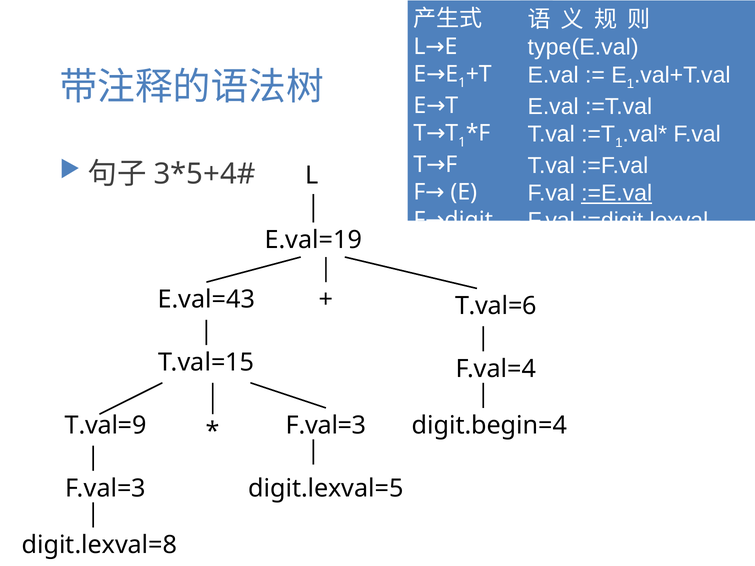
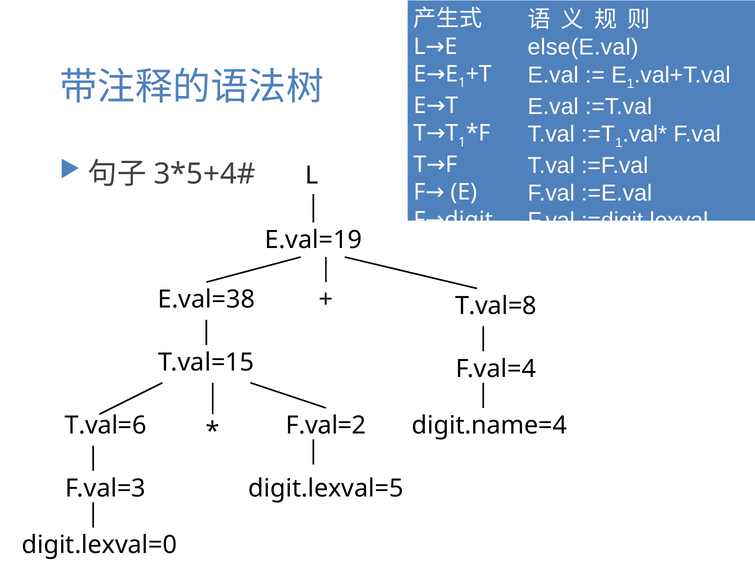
type(E.val: type(E.val -> else(E.val (583, 47)
:=E.val underline: present -> none (617, 193)
E.val=43: E.val=43 -> E.val=38 (206, 300)
T.val=6: T.val=6 -> T.val=8 (496, 306)
T.val=9: T.val=9 -> T.val=6 (106, 426)
F.val=3: F.val=3 -> F.val=2 (326, 426)
digit.begin=4: digit.begin=4 -> digit.name=4 (489, 426)
digit.lexval=8: digit.lexval=8 -> digit.lexval=0 (99, 545)
